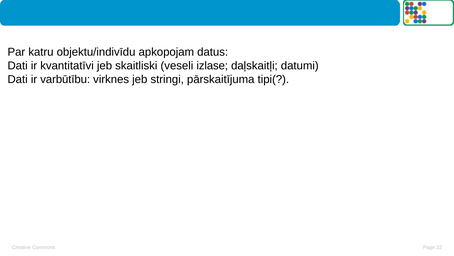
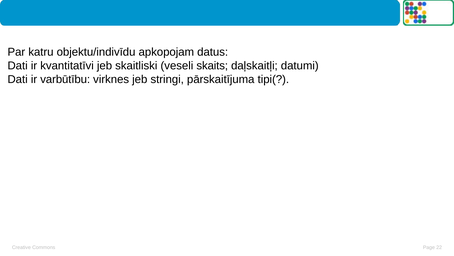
izlase: izlase -> skaits (212, 66)
